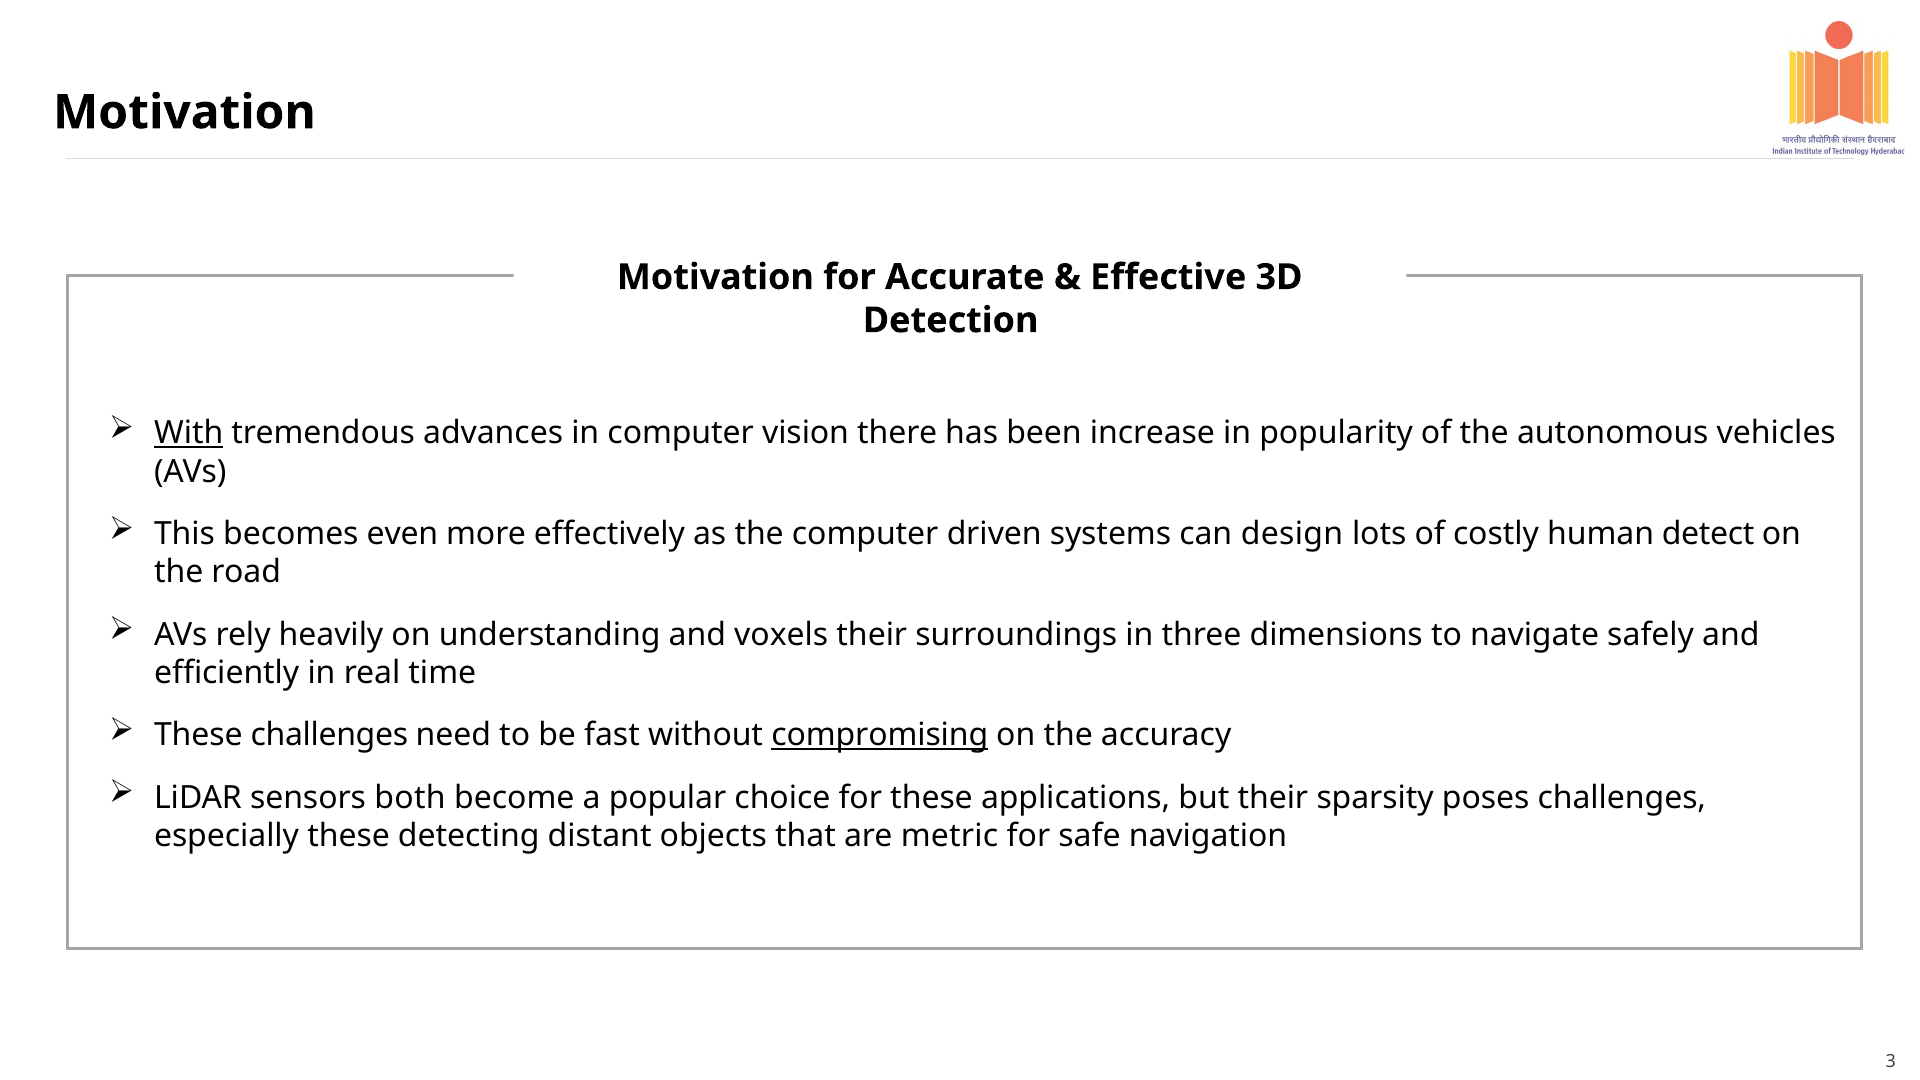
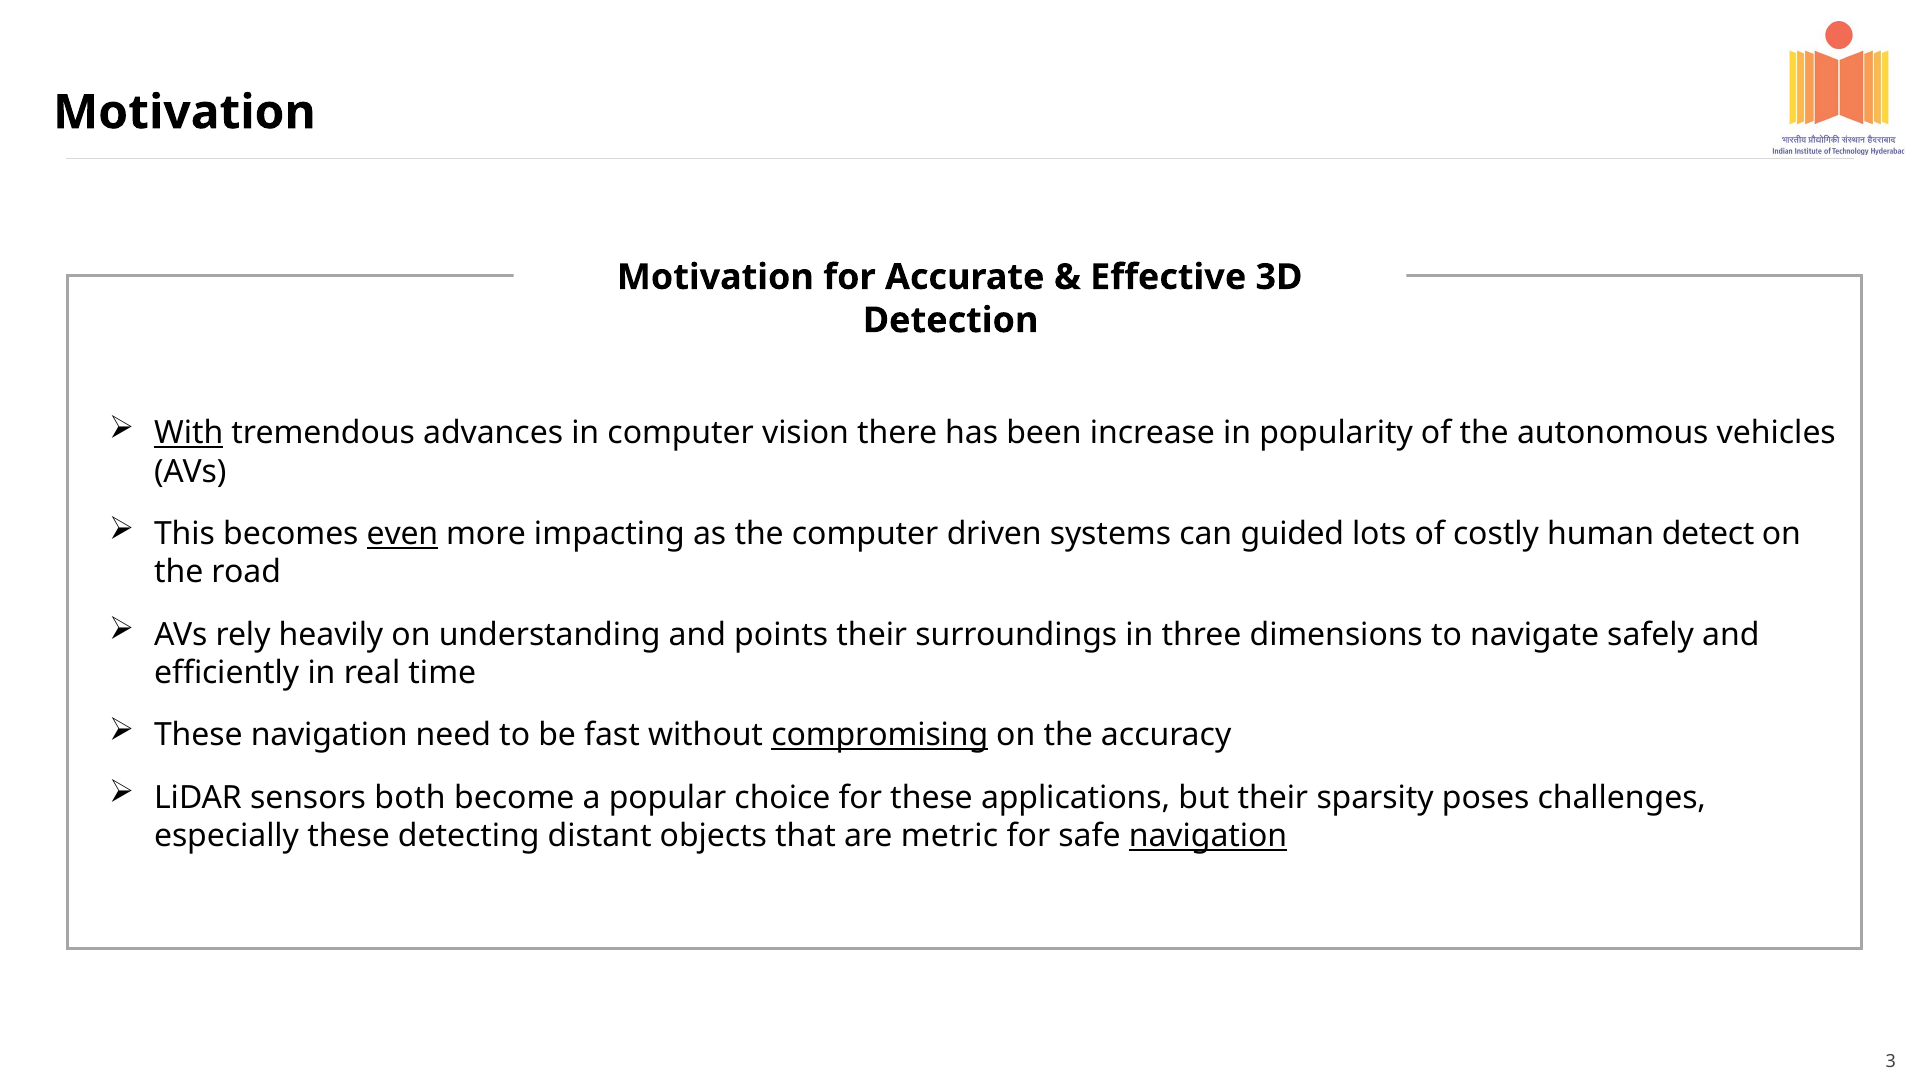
even underline: none -> present (402, 534)
effectively: effectively -> impacting (609, 534)
design: design -> guided (1292, 534)
voxels: voxels -> points (781, 635)
These challenges: challenges -> navigation (329, 735)
navigation underline: none -> present (1208, 836)
